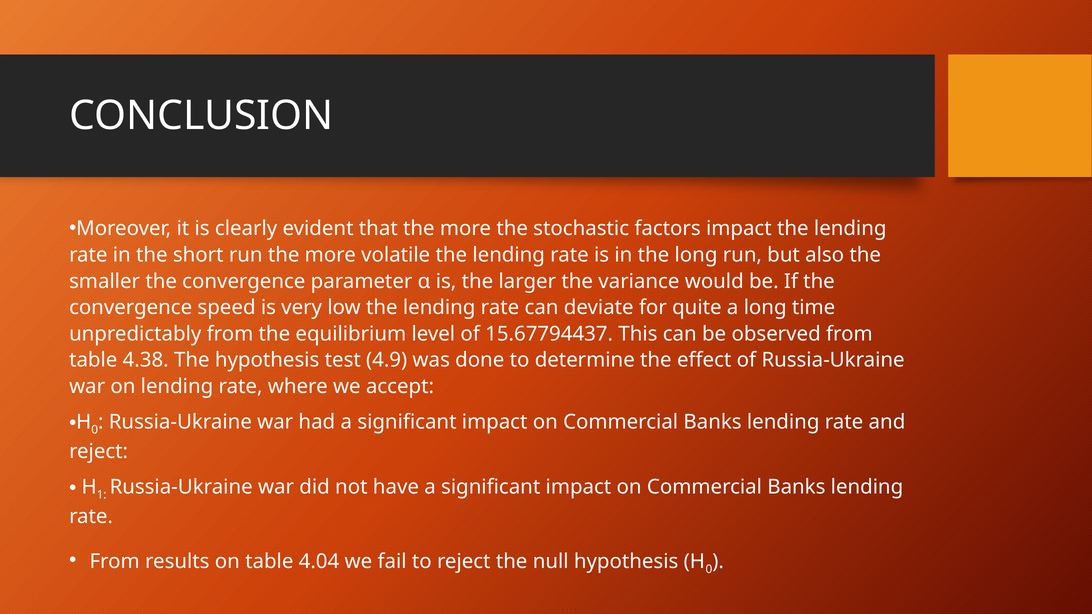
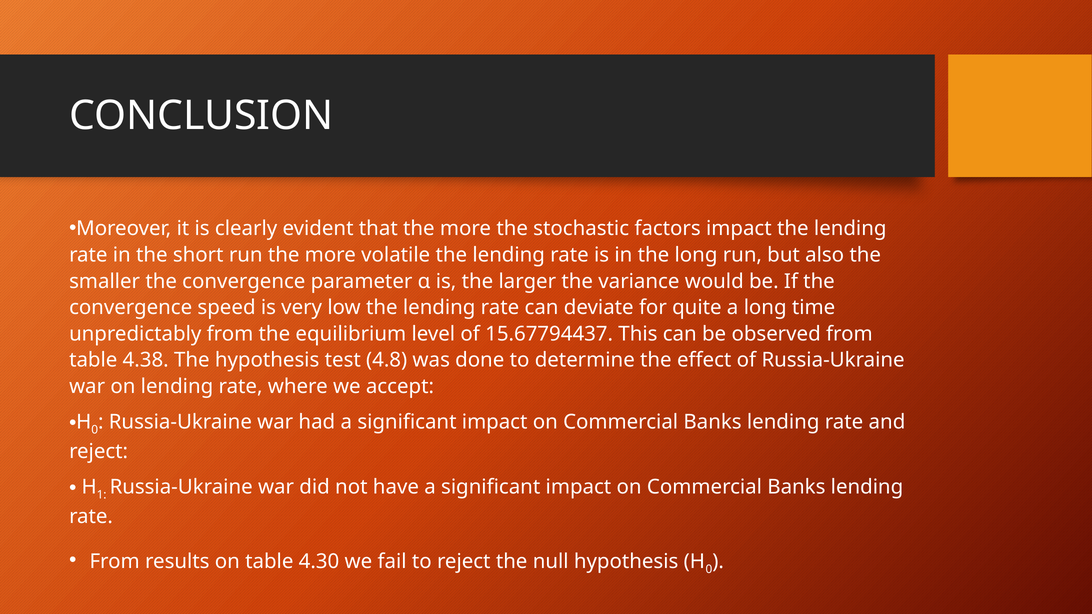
4.9: 4.9 -> 4.8 (387, 360)
4.04: 4.04 -> 4.30 (319, 562)
